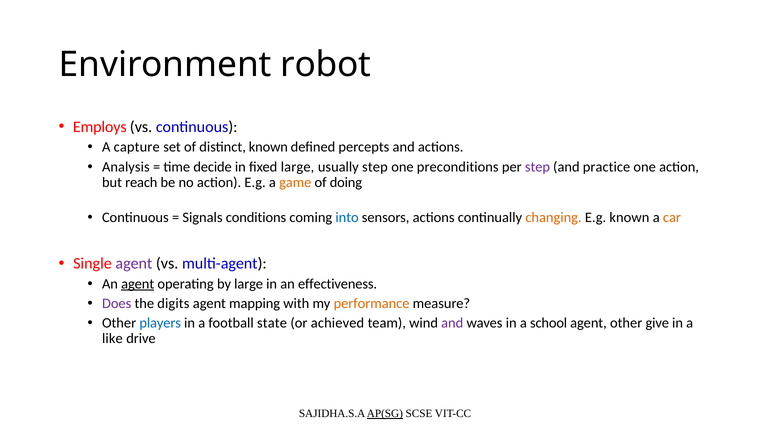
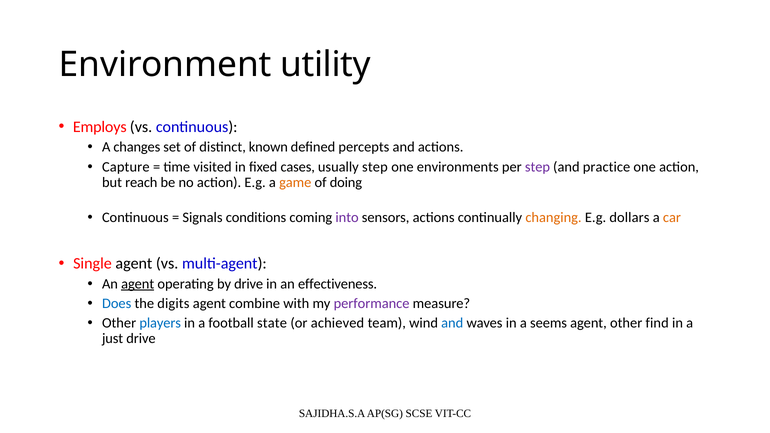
robot: robot -> utility (326, 65)
capture: capture -> changes (137, 147)
Analysis: Analysis -> Capture (126, 167)
decide: decide -> visited (213, 167)
fixed large: large -> cases (298, 167)
preconditions: preconditions -> environments (458, 167)
into colour: blue -> purple (347, 218)
E.g known: known -> dollars (629, 218)
agent colour: purple -> black (134, 263)
by large: large -> drive (249, 284)
Does colour: purple -> blue (117, 304)
mapping: mapping -> combine (255, 304)
performance colour: orange -> purple (372, 304)
and colour: purple -> blue (452, 323)
school: school -> seems (549, 323)
give: give -> find (657, 323)
like: like -> just (113, 339)
AP(SG underline: present -> none (385, 414)
